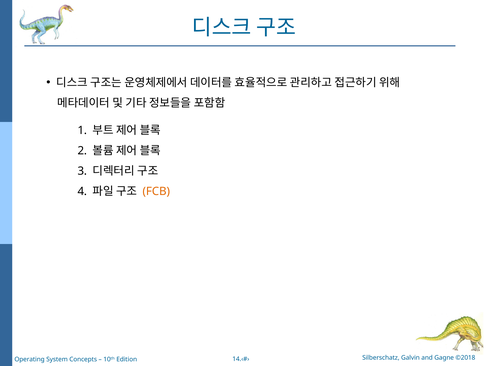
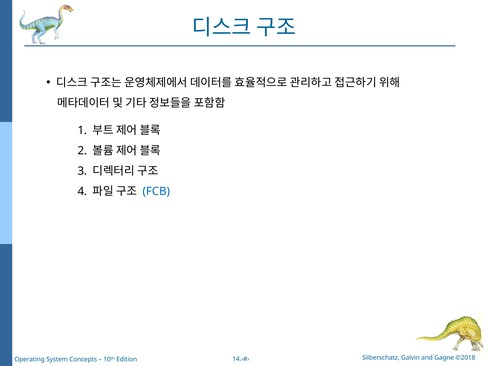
FCB colour: orange -> blue (156, 192)
